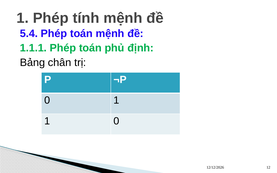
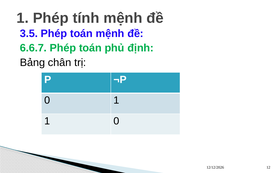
5.4: 5.4 -> 3.5 (29, 34)
1.1.1: 1.1.1 -> 6.6.7 (33, 48)
